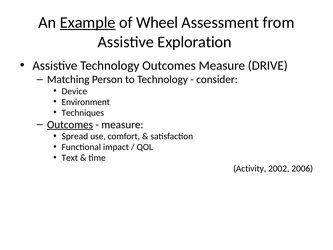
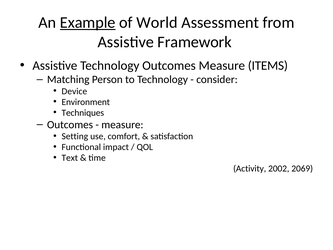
Wheel: Wheel -> World (157, 23)
Exploration: Exploration -> Framework (195, 42)
DRIVE: DRIVE -> ITEMS (268, 66)
Outcomes underline: present -> none (70, 125)
Spread: Spread -> Setting (75, 136)
2006: 2006 -> 2069 (302, 168)
